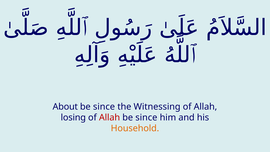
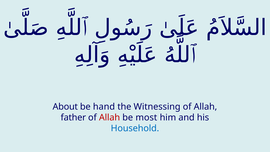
since: since -> hand (104, 107)
losing: losing -> father (73, 117)
since: since -> most (146, 117)
Household colour: orange -> blue (135, 128)
